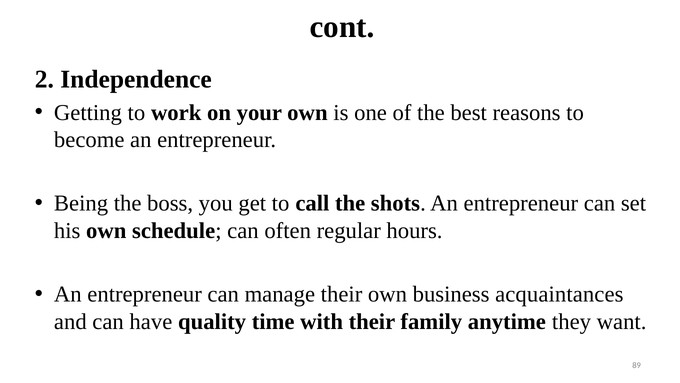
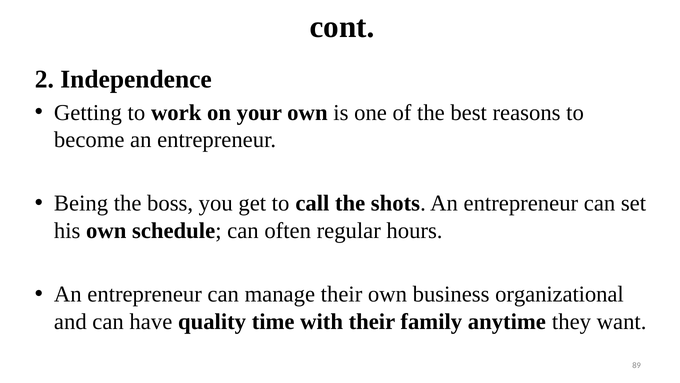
acquaintances: acquaintances -> organizational (559, 294)
